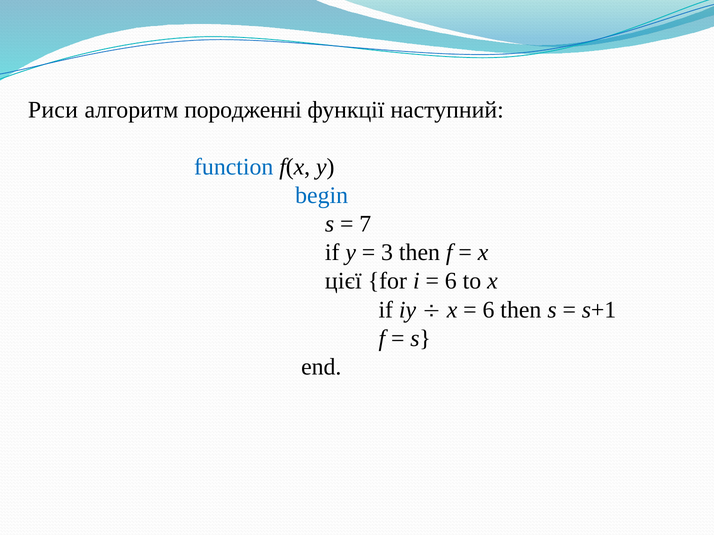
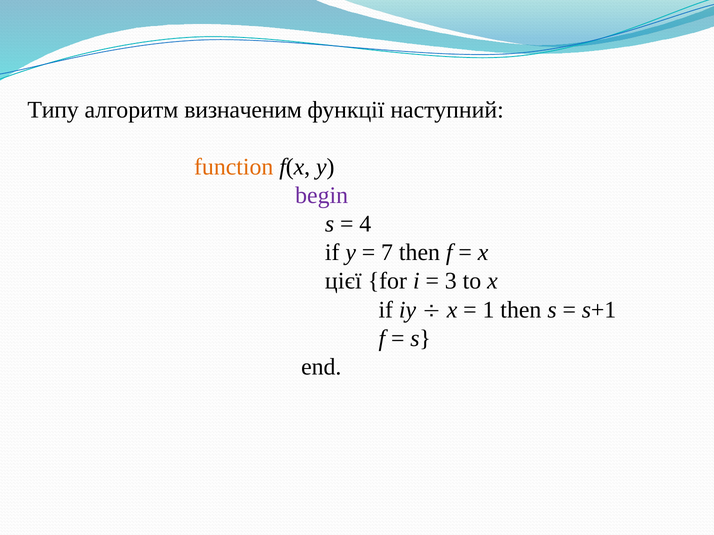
Риси: Риси -> Типу (53, 110)
породженні: породженні -> визначеним (243, 110)
function colour: blue -> orange (234, 167)
begin colour: blue -> purple (322, 196)
7: 7 -> 4 (365, 224)
3: 3 -> 7 (387, 253)
6: 6 -> 3 (451, 281)
6: 6 -> 1 (488, 310)
